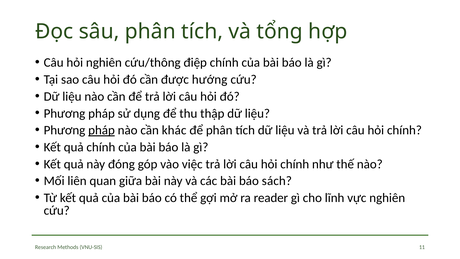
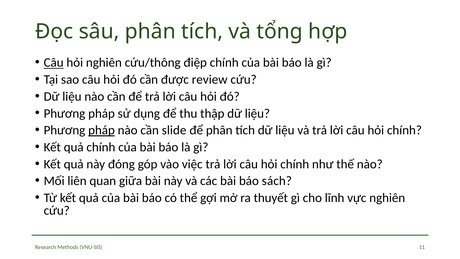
Câu underline: none -> present (54, 63)
hướng: hướng -> review (210, 79)
khác: khác -> slide (174, 130)
reader: reader -> thuyết (271, 198)
